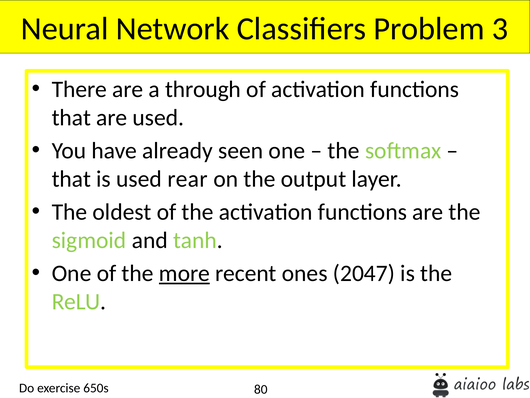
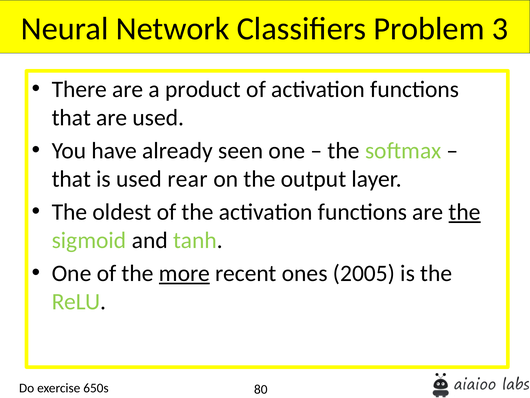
through: through -> product (203, 89)
the underline: none -> present (465, 212)
2047: 2047 -> 2005 (364, 273)
